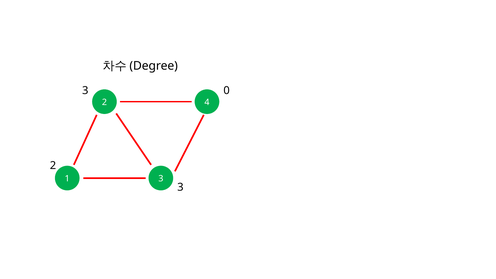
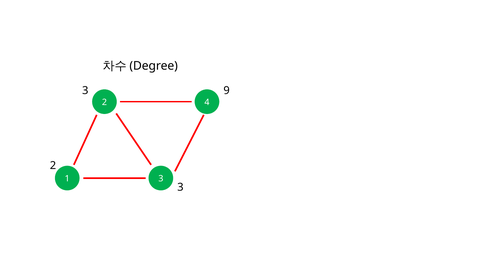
0: 0 -> 9 (227, 91)
